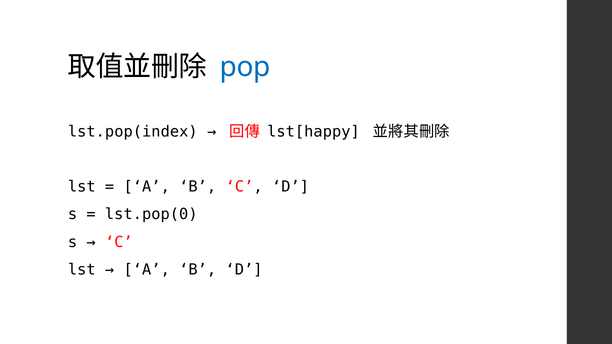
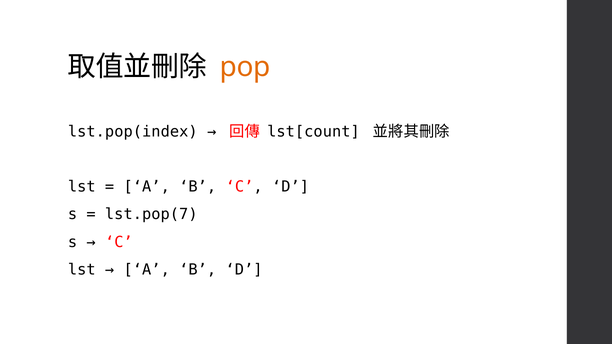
pop colour: blue -> orange (245, 67)
lst[happy: lst[happy -> lst[count (313, 132)
lst.pop(0: lst.pop(0 -> lst.pop(7 (151, 215)
